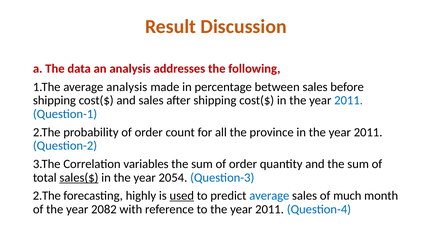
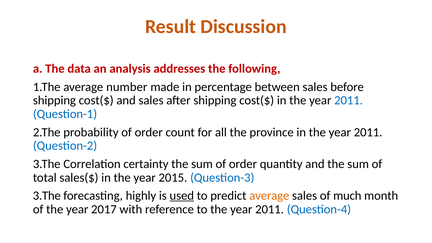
average analysis: analysis -> number (127, 87)
variables: variables -> certainty (146, 164)
sales($ underline: present -> none (79, 178)
2054: 2054 -> 2015 (173, 178)
2.The: 2.The -> 3.The (47, 196)
average colour: blue -> orange (269, 196)
2082: 2082 -> 2017 (104, 209)
